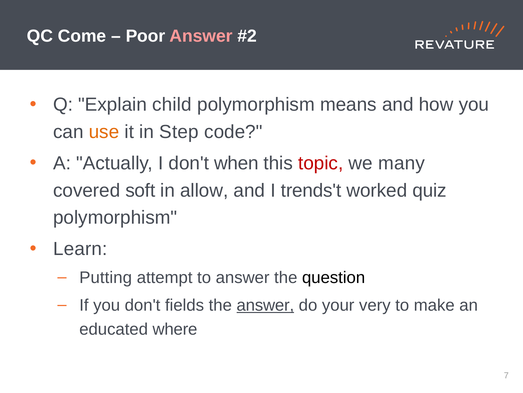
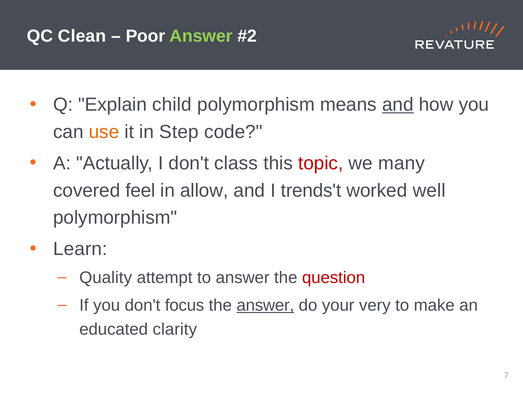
Come: Come -> Clean (82, 36)
Answer colour: pink -> light green (201, 36)
and underline: none -> present (398, 105)
when: when -> class (236, 163)
soft: soft -> feel (140, 190)
quiz: quiz -> well (429, 190)
Putting: Putting -> Quality (106, 277)
question colour: black -> red (334, 277)
fields: fields -> focus (185, 305)
where: where -> clarity (175, 329)
